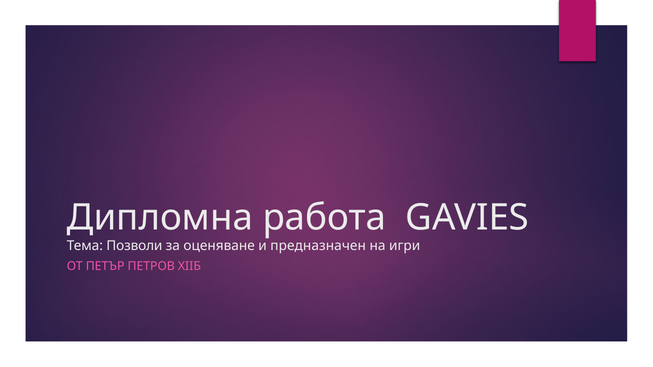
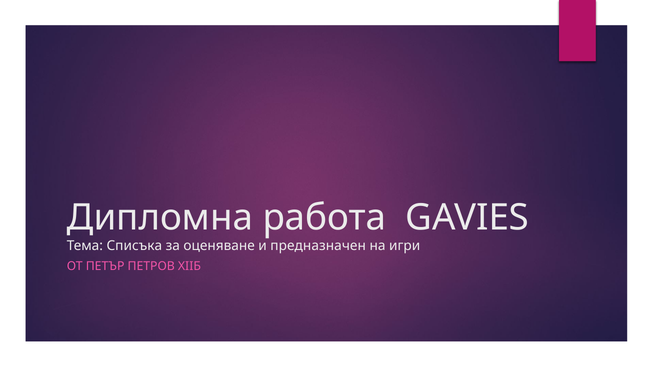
Позволи: Позволи -> Списъка (134, 246)
